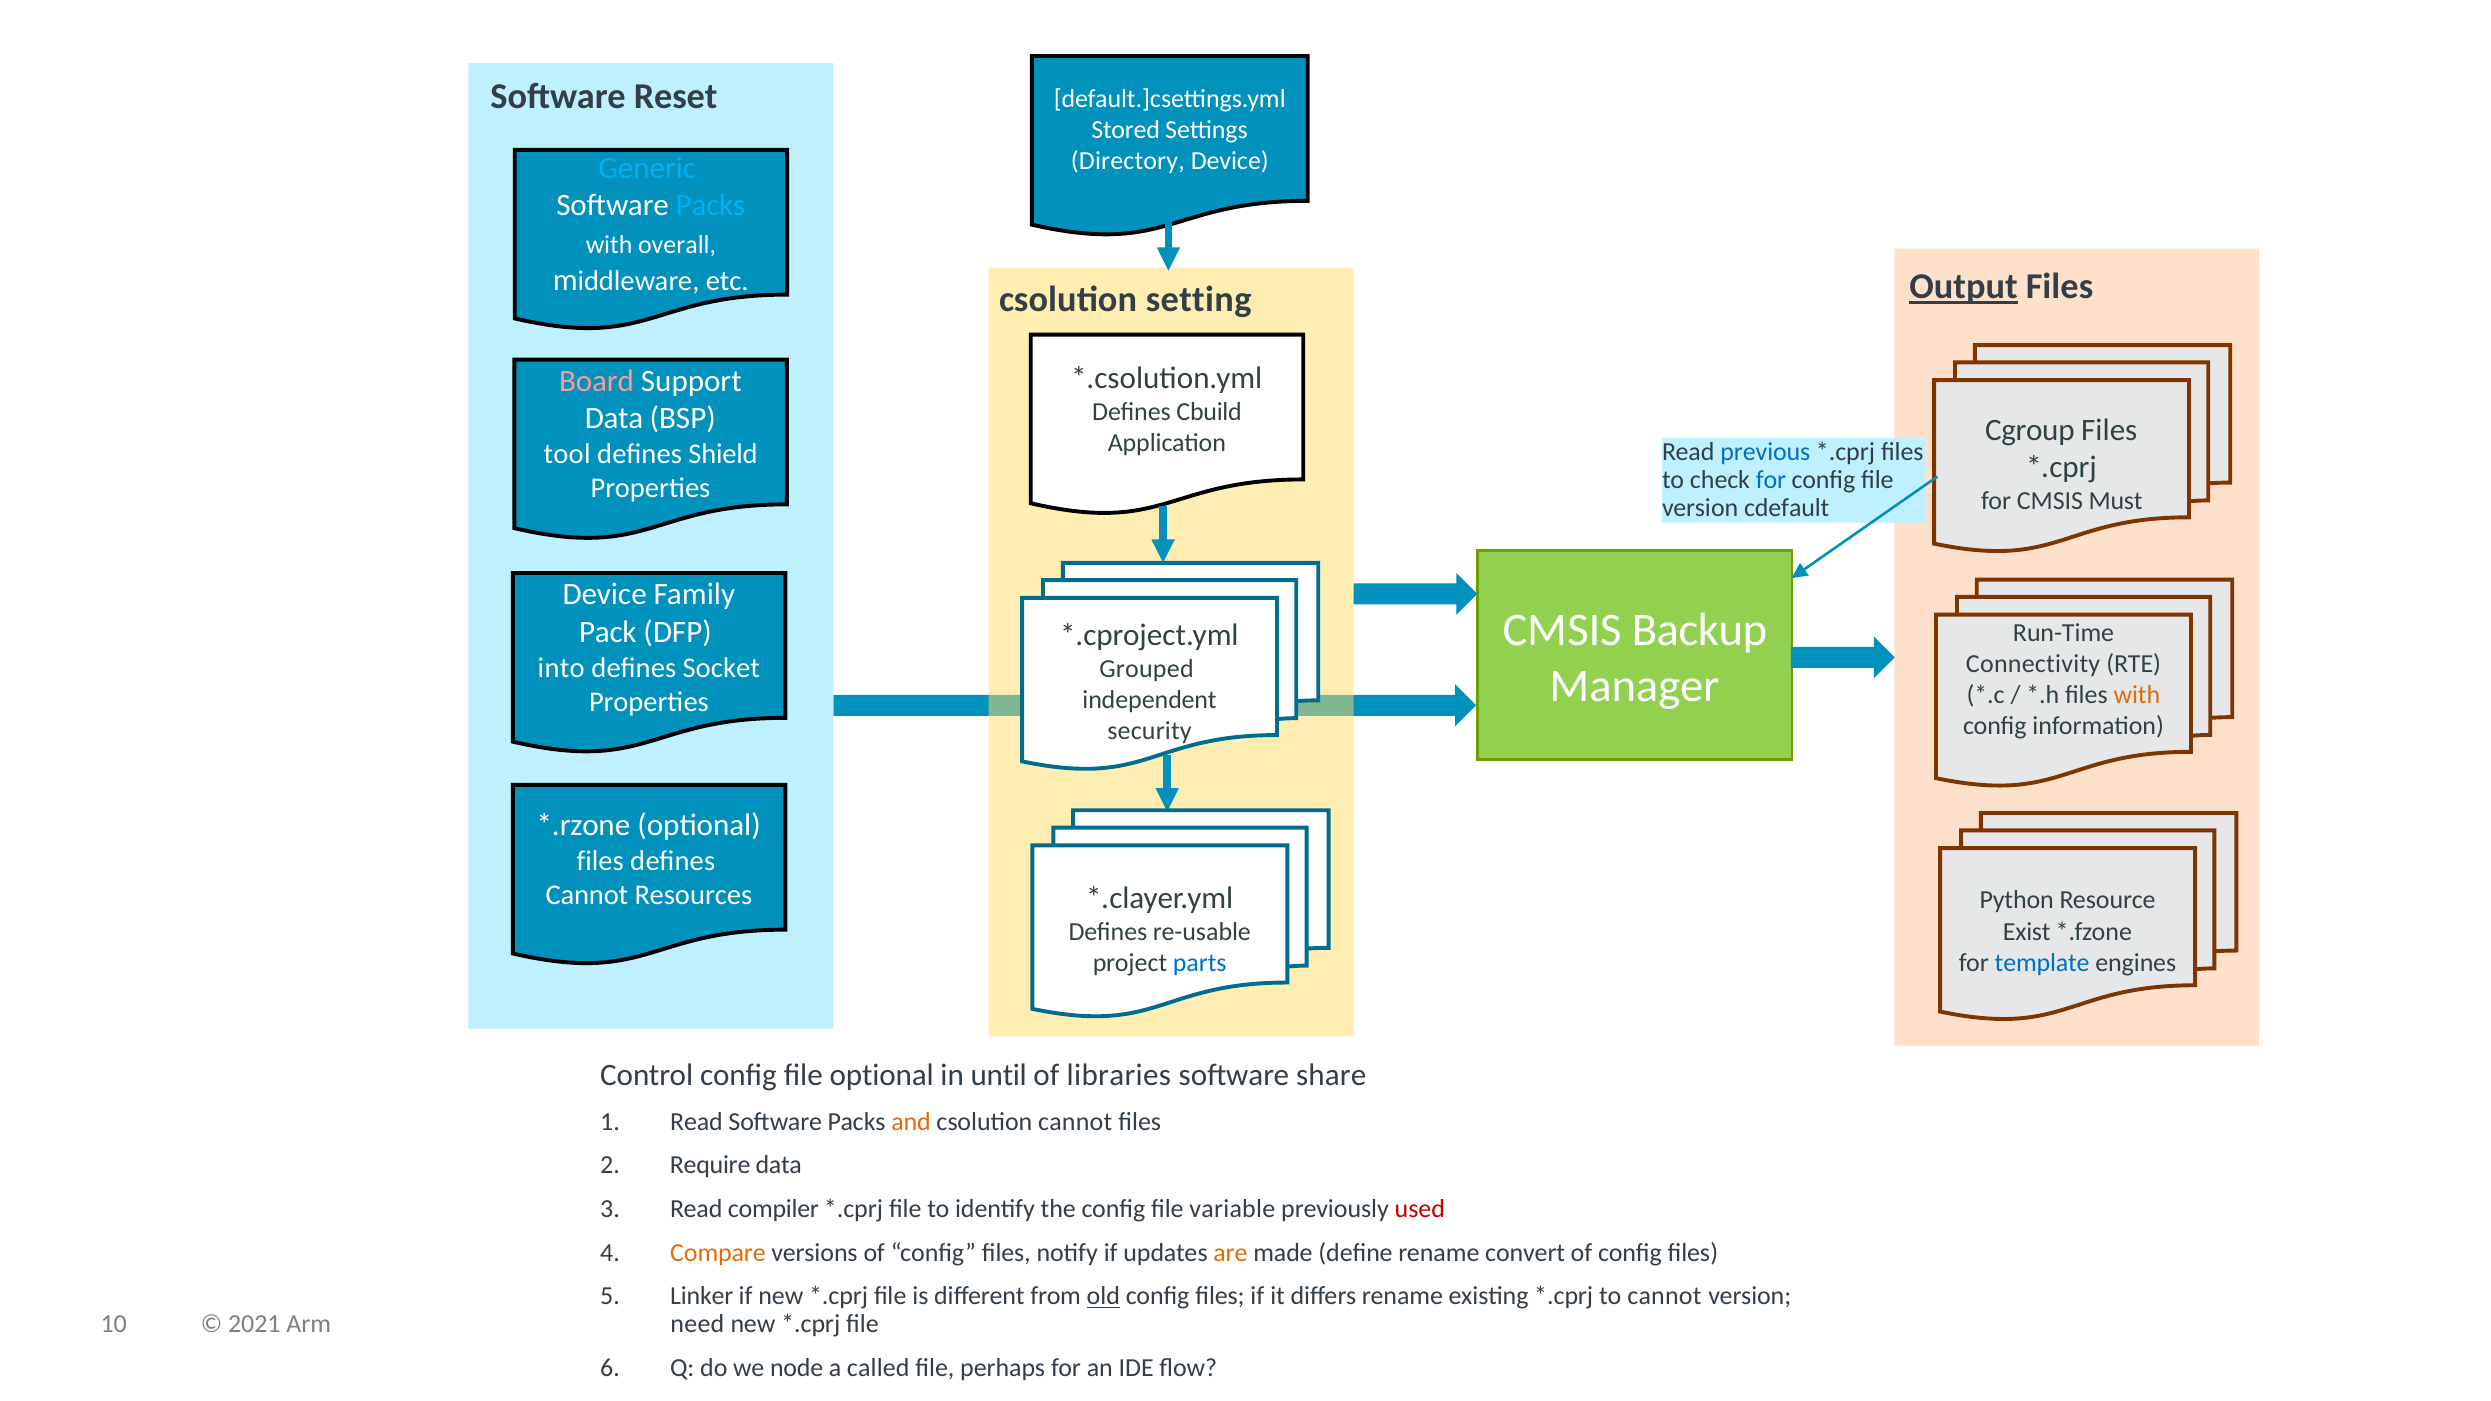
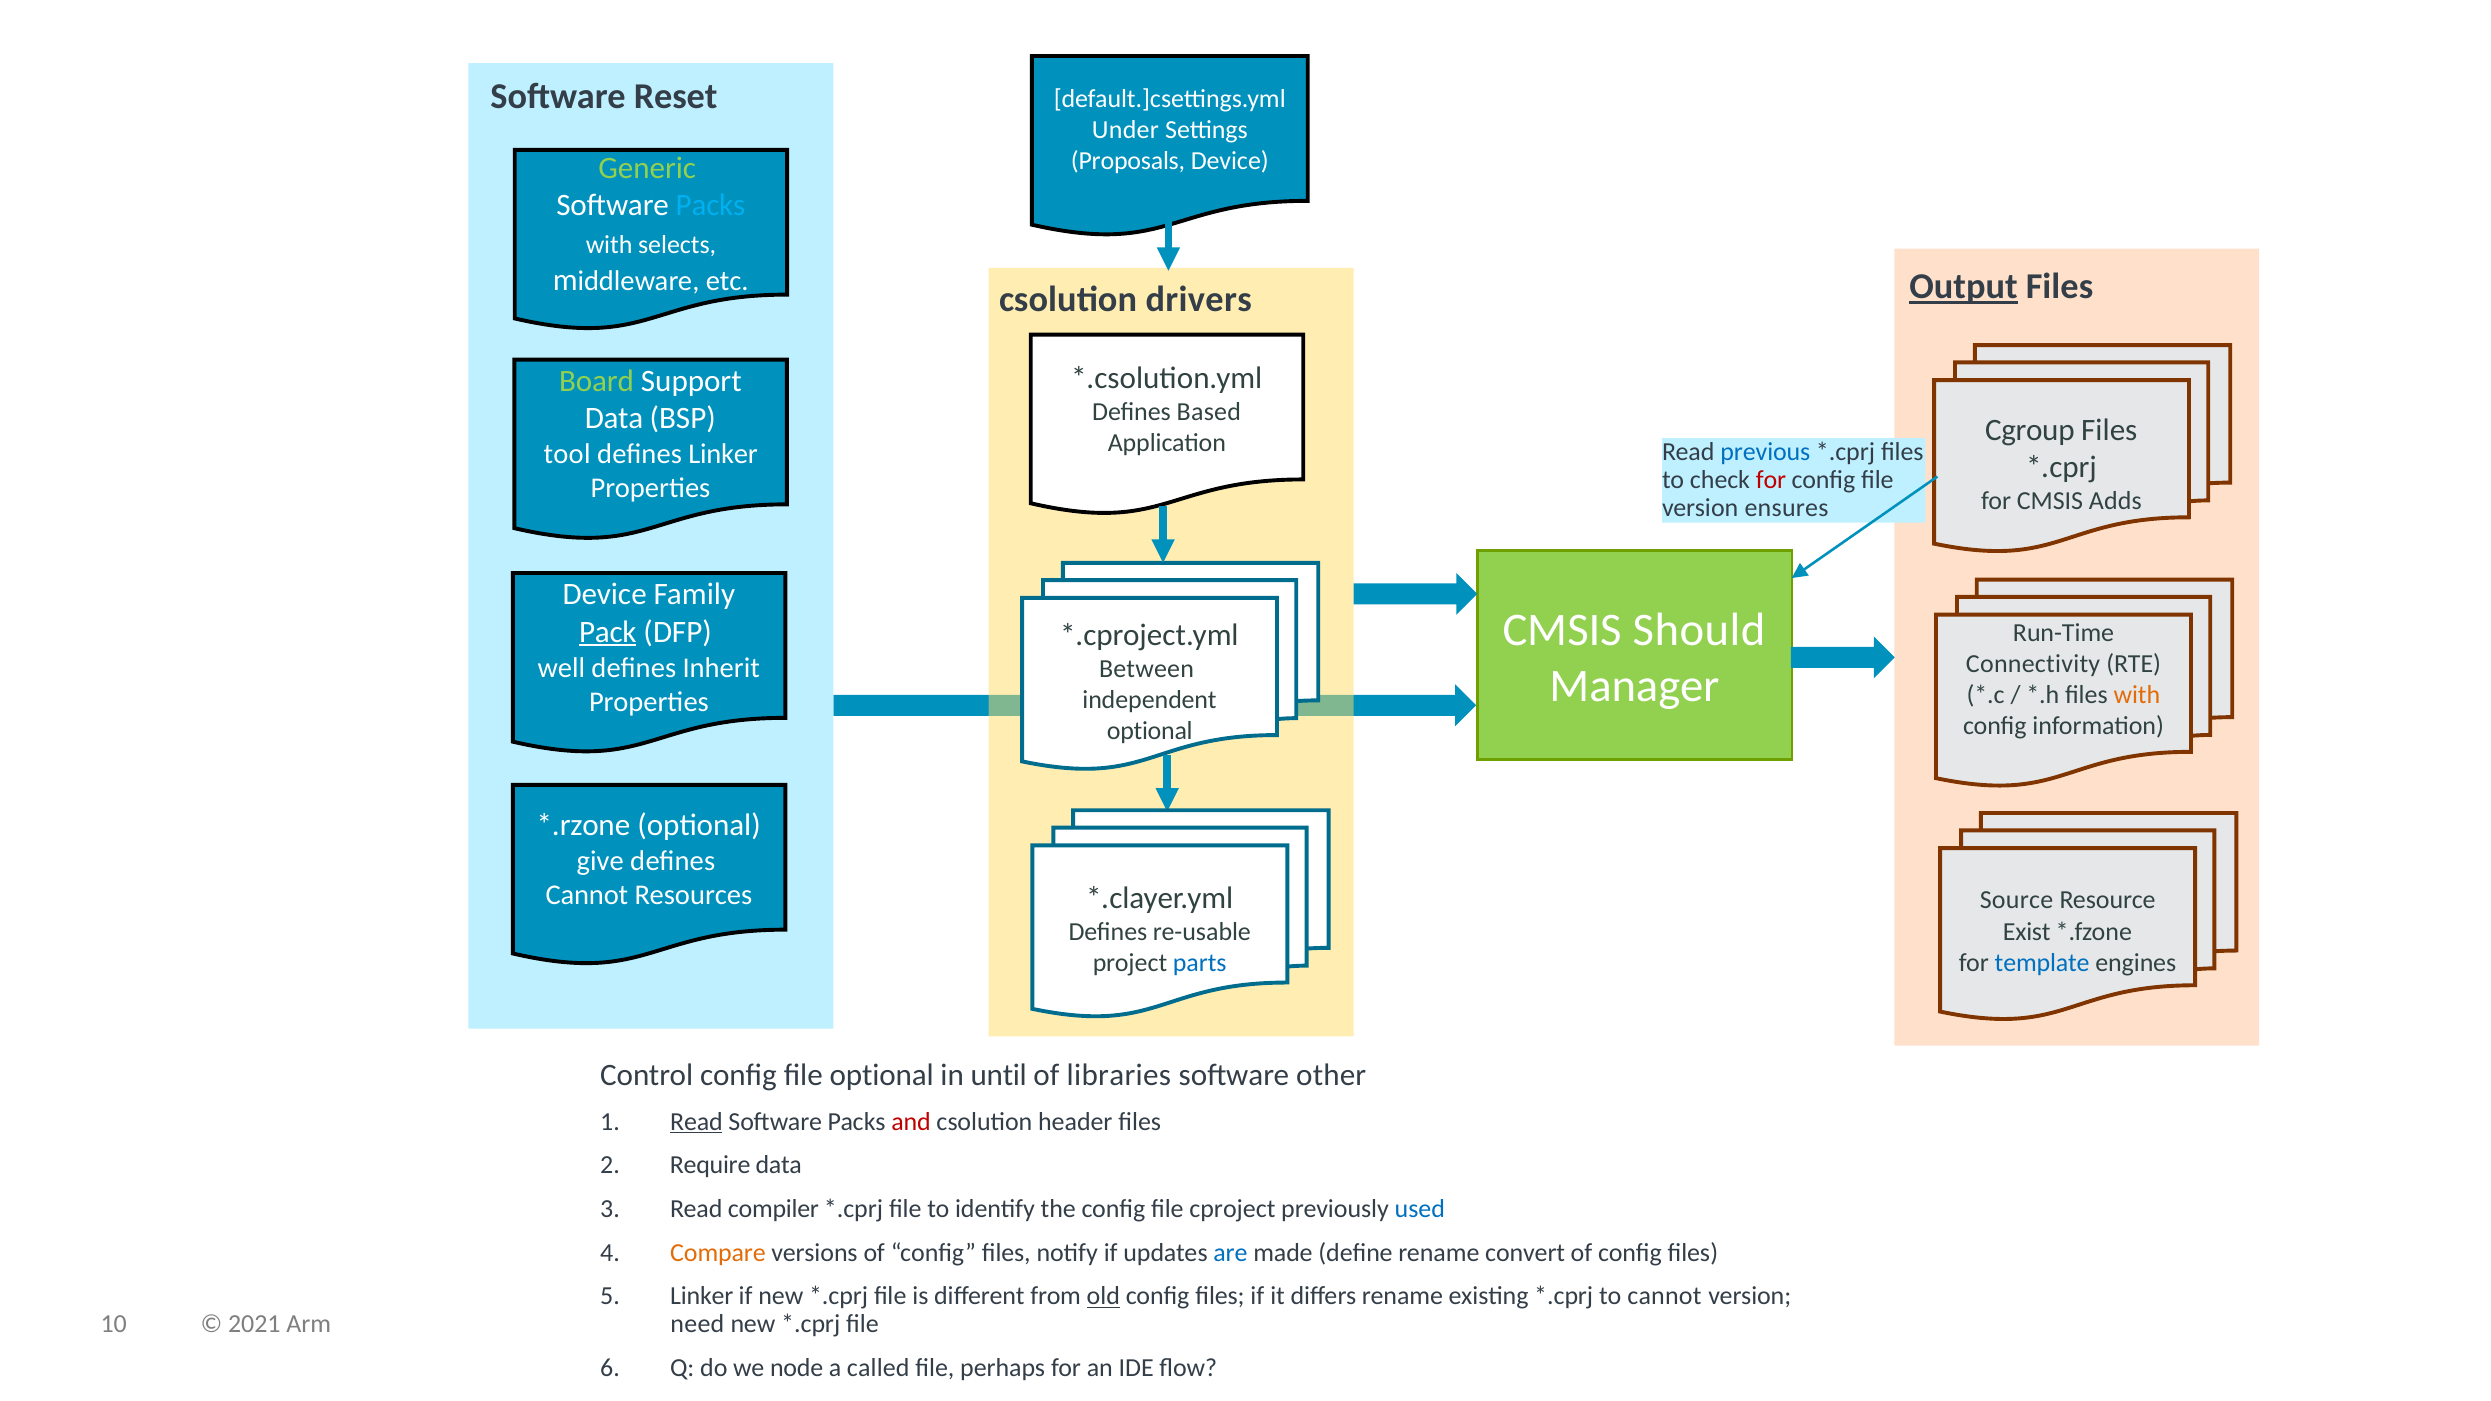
Stored: Stored -> Under (1125, 130)
Directory: Directory -> Proposals (1128, 161)
Generic colour: light blue -> light green (647, 168)
overall: overall -> selects (677, 245)
setting: setting -> drivers (1199, 300)
Board colour: pink -> light green (597, 381)
Cbuild: Cbuild -> Based (1209, 412)
defines Shield: Shield -> Linker (723, 454)
for colour: blue -> red (1771, 480)
Must: Must -> Adds (2115, 501)
cdefault: cdefault -> ensures (1787, 508)
Backup: Backup -> Should (1699, 630)
Pack underline: none -> present (608, 632)
into: into -> well (561, 668)
Socket: Socket -> Inherit (721, 668)
Grouped: Grouped -> Between (1146, 669)
security: security -> optional (1150, 731)
files: files -> give (600, 861)
Python: Python -> Source (2016, 901)
share: share -> other (1331, 1075)
Read underline: none -> present (696, 1122)
and colour: orange -> red (911, 1122)
csolution cannot: cannot -> header (1075, 1122)
variable: variable -> cproject (1232, 1209)
used colour: red -> blue (1420, 1209)
are colour: orange -> blue (1230, 1253)
